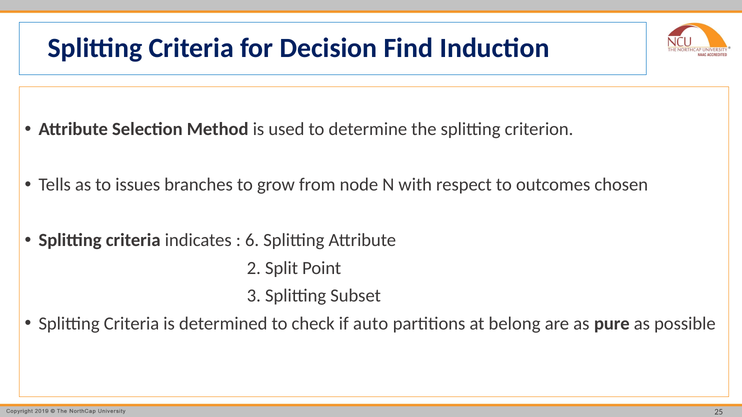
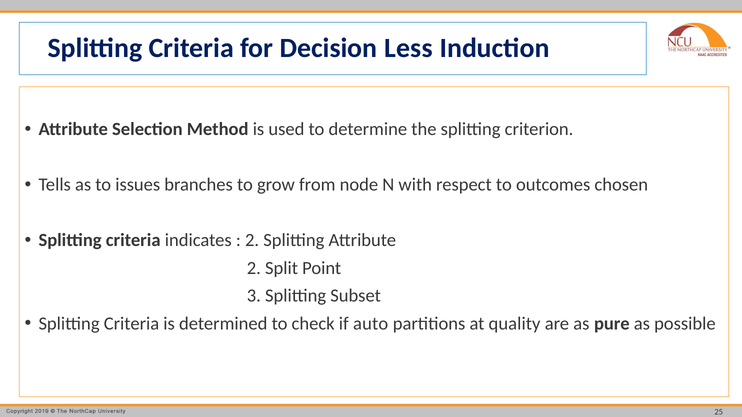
Find: Find -> Less (408, 48)
6: 6 -> 2 (252, 240)
belong: belong -> quality (515, 324)
